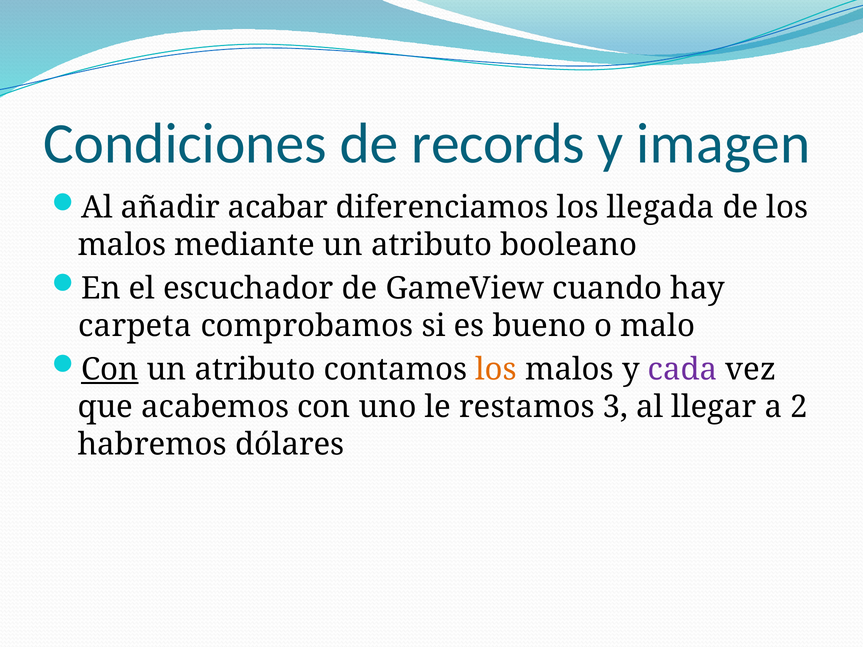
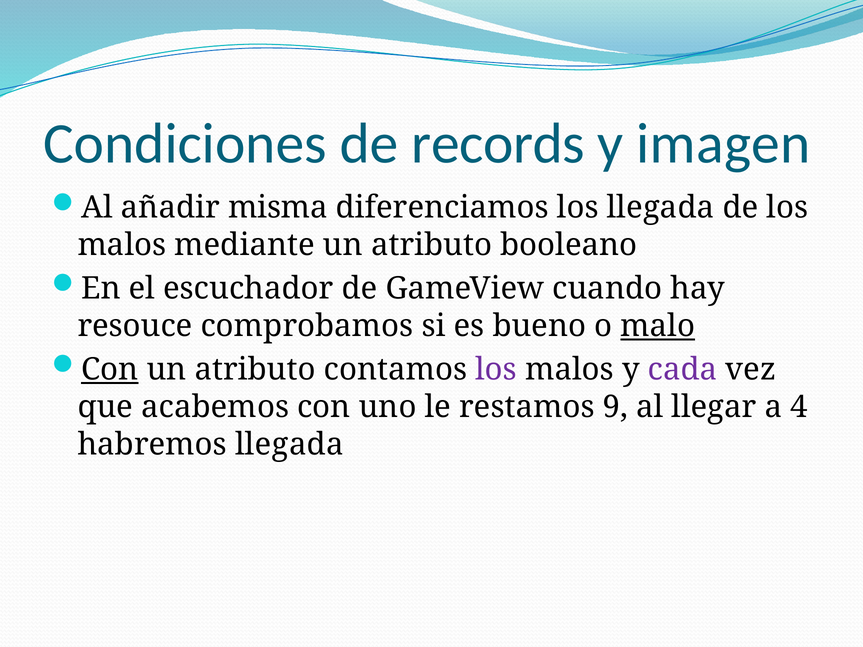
acabar: acabar -> misma (278, 208)
carpeta: carpeta -> resouce (135, 326)
malo underline: none -> present (658, 326)
los colour: orange -> purple (496, 370)
3: 3 -> 9 (615, 407)
2: 2 -> 4 (799, 407)
habremos dólares: dólares -> llegada (289, 444)
